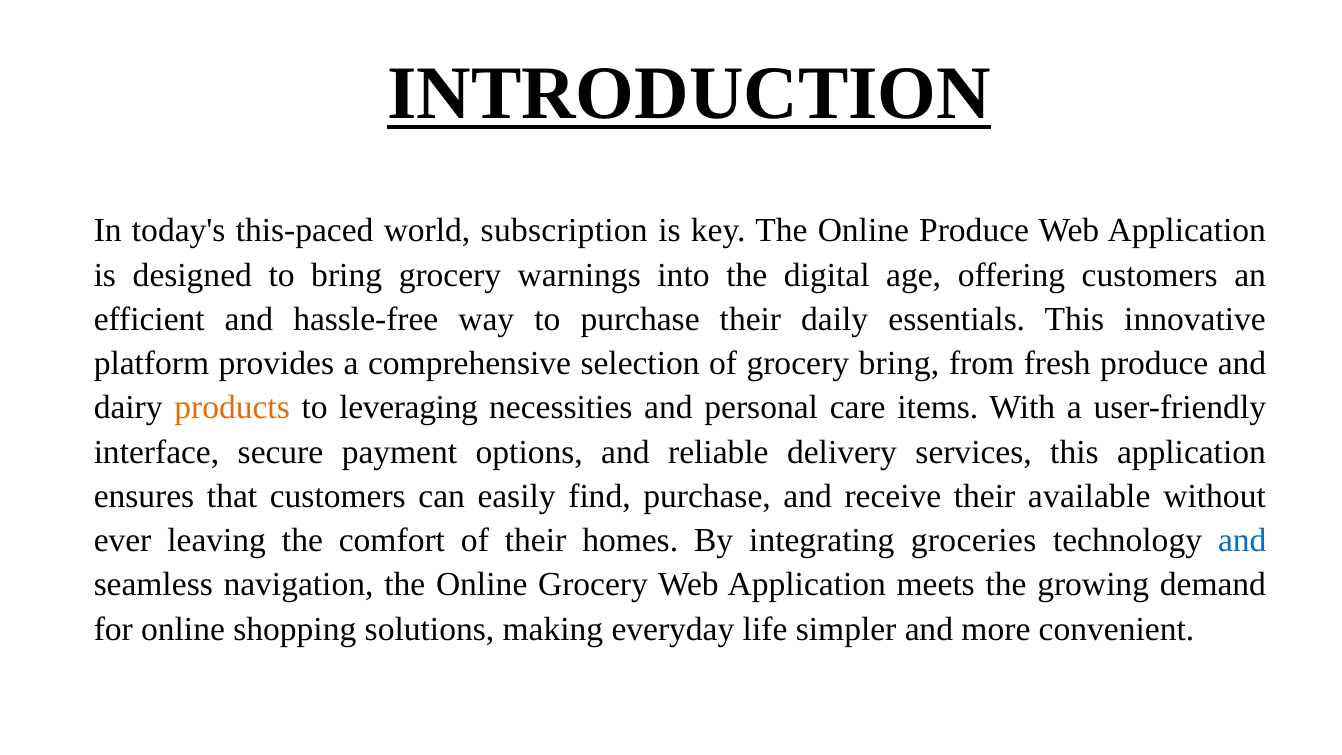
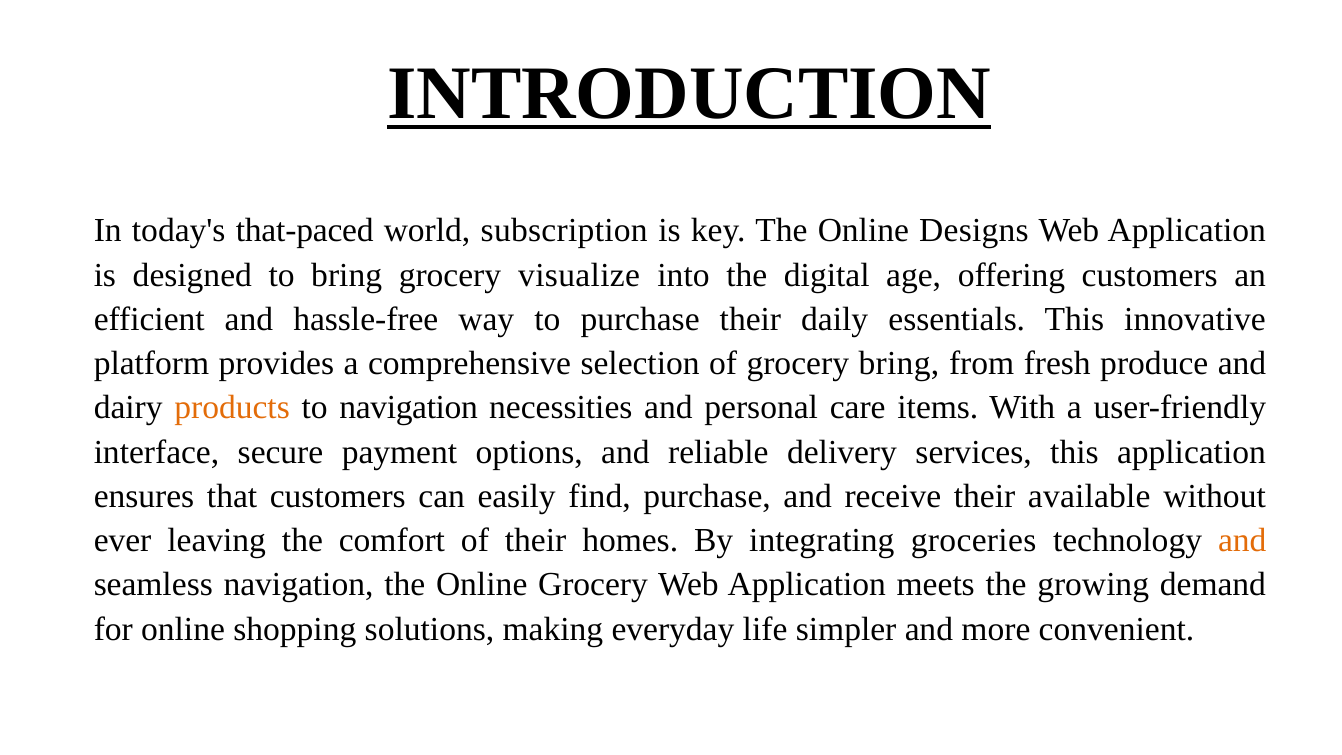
this-paced: this-paced -> that-paced (305, 231)
Online Produce: Produce -> Designs (974, 231)
warnings: warnings -> visualize (579, 275)
to leveraging: leveraging -> navigation (409, 408)
and colour: blue -> orange (1242, 540)
